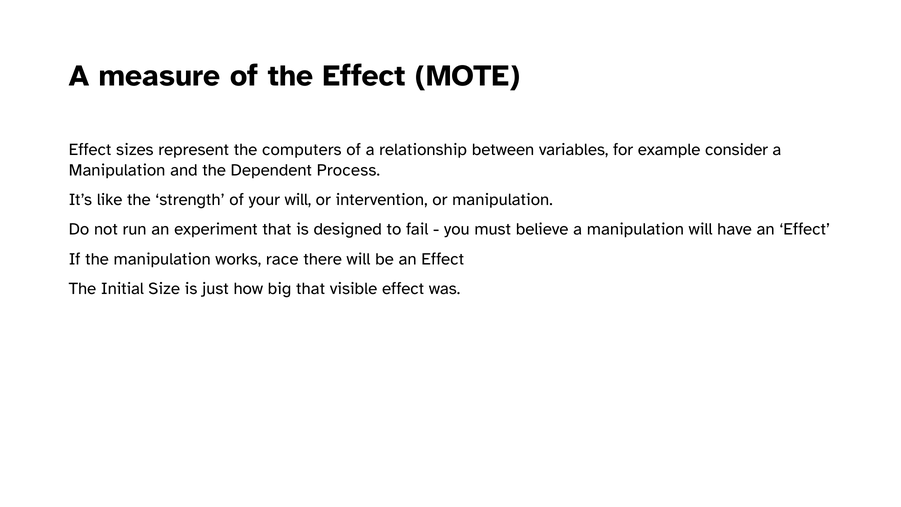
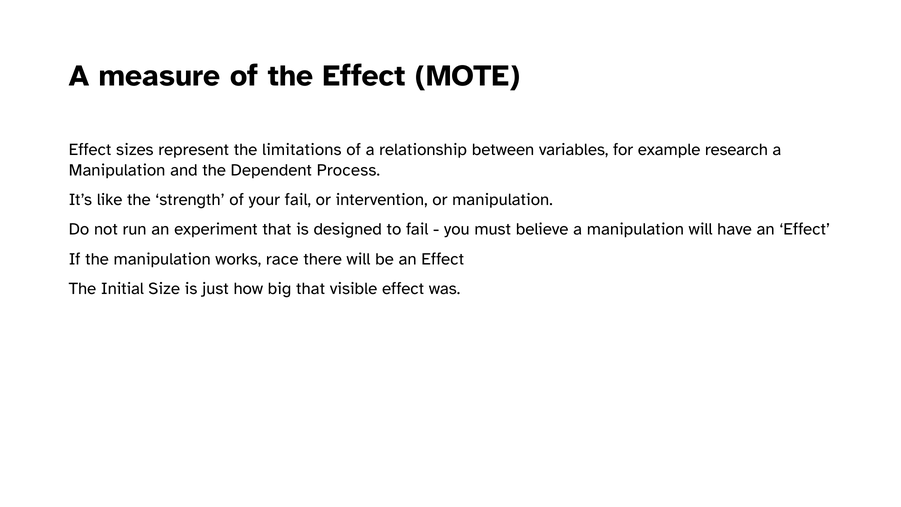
computers: computers -> limitations (302, 150)
consider: consider -> research (737, 150)
your will: will -> fail (298, 200)
